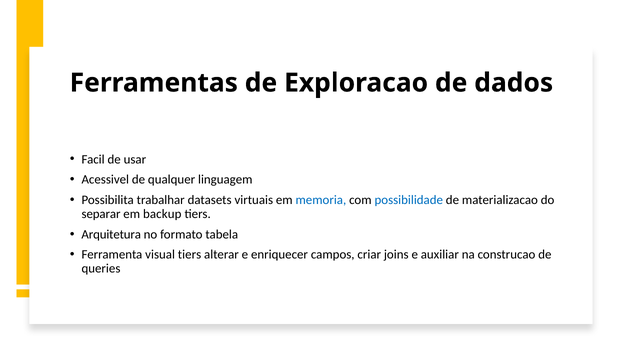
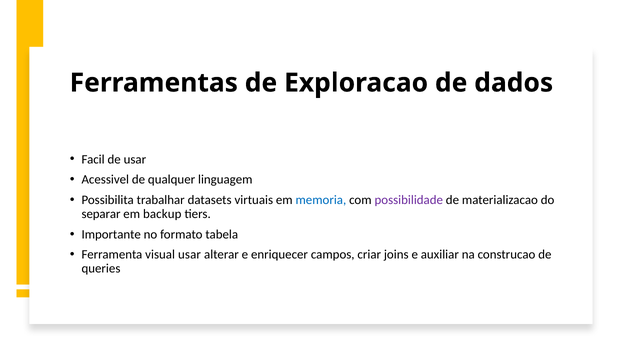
possibilidade colour: blue -> purple (409, 200)
Arquitetura: Arquitetura -> Importante (111, 234)
visual tiers: tiers -> usar (190, 254)
